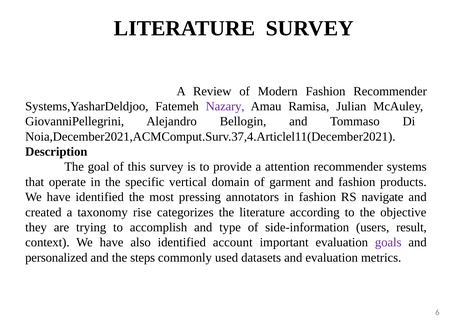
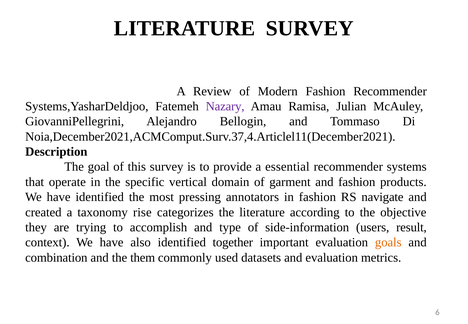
attention: attention -> essential (287, 167)
account: account -> together (233, 242)
goals colour: purple -> orange (388, 242)
personalized: personalized -> combination (56, 258)
steps: steps -> them (143, 258)
